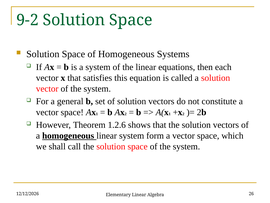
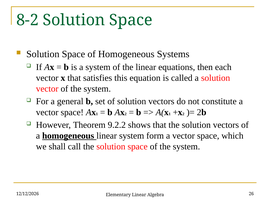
9-2: 9-2 -> 8-2 (27, 20)
1.2.6: 1.2.6 -> 9.2.2 (117, 125)
